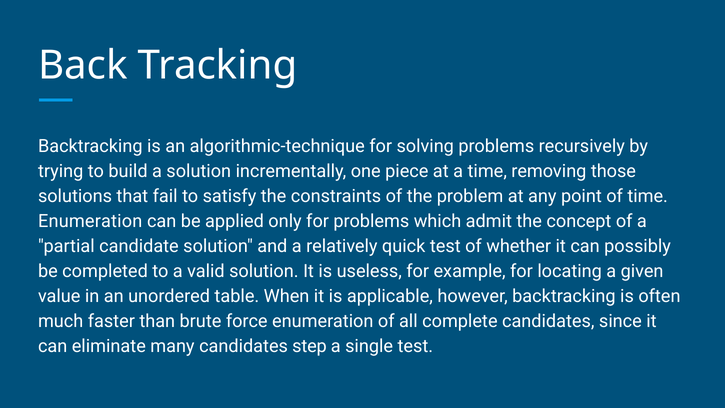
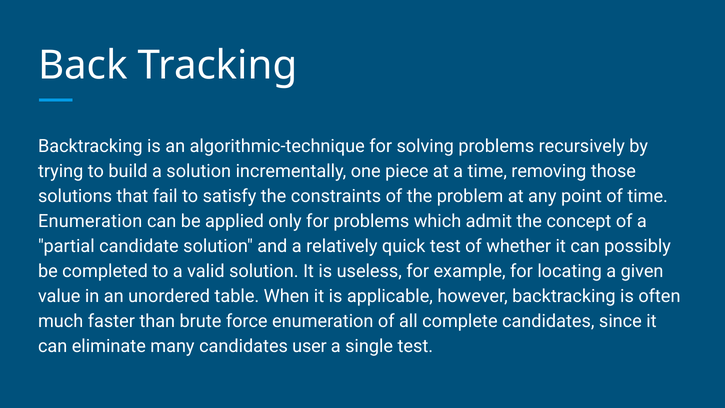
step: step -> user (309, 346)
